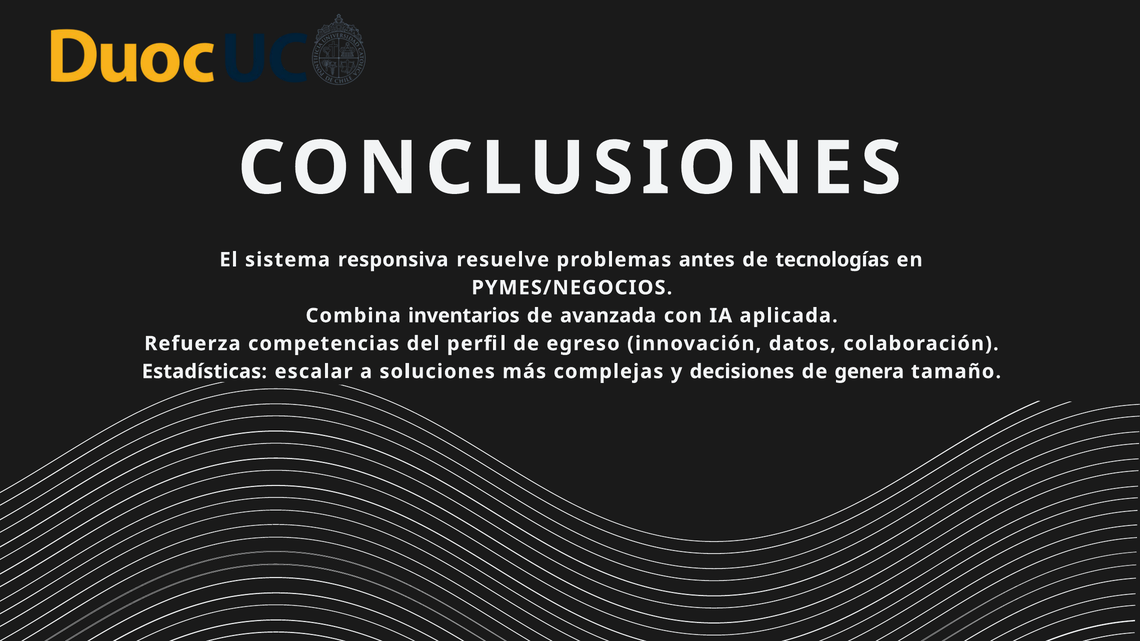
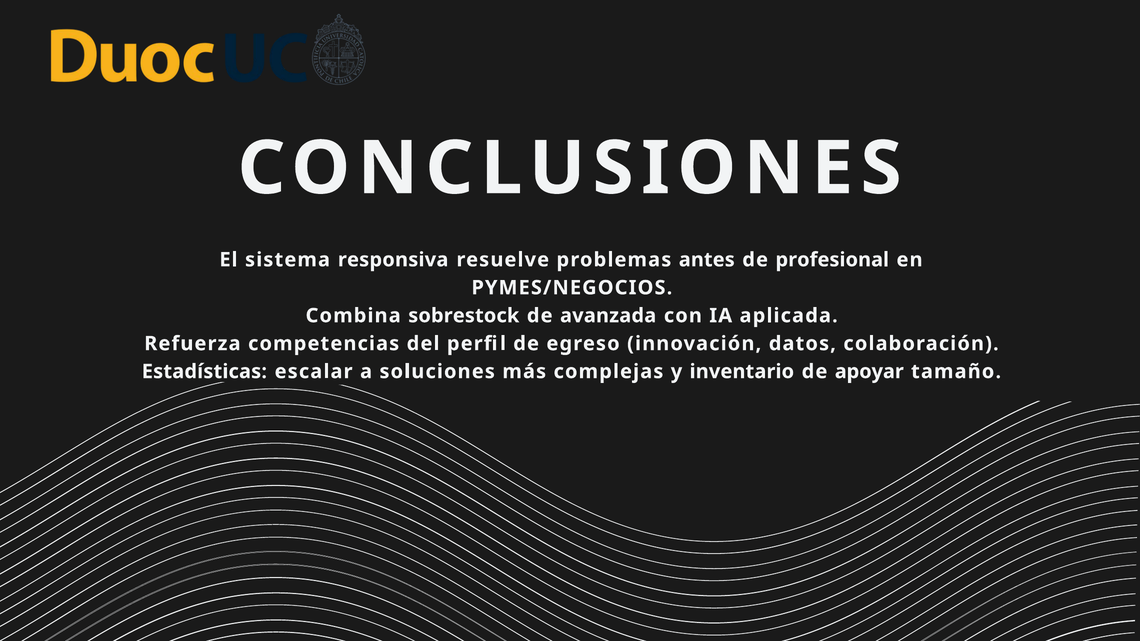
tecnologías: tecnologías -> profesional (832, 260)
inventarios: inventarios -> sobrestock (464, 316)
decisiones: decisiones -> inventario (742, 372)
genera: genera -> apoyar (869, 372)
